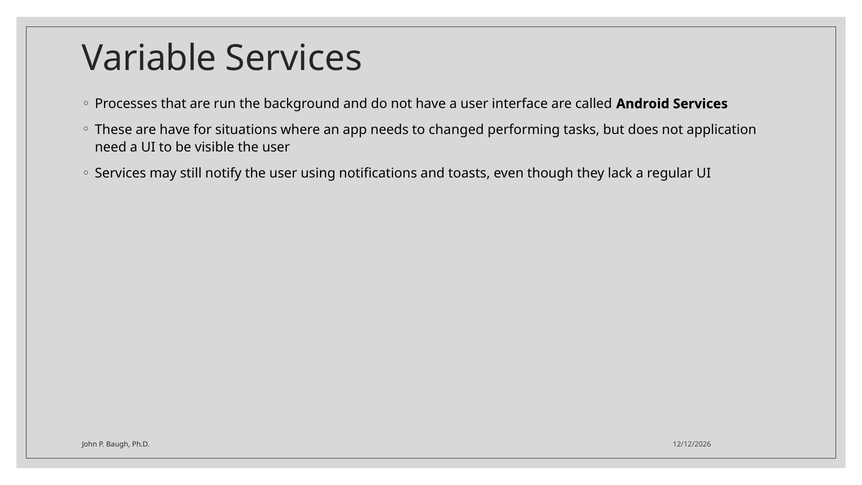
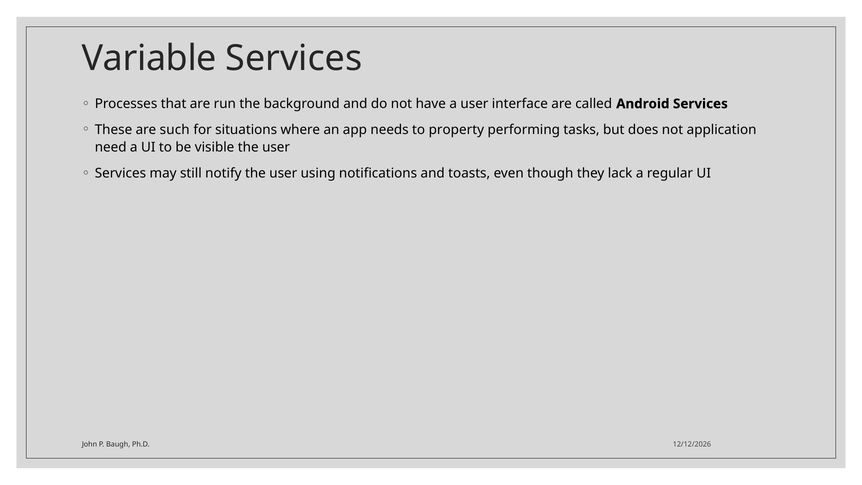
are have: have -> such (175, 130)
changed: changed -> property (456, 130)
